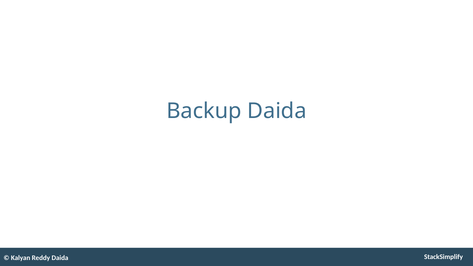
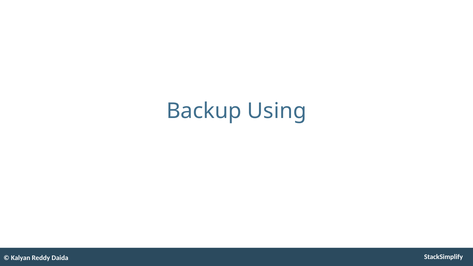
Backup Daida: Daida -> Using (277, 111)
